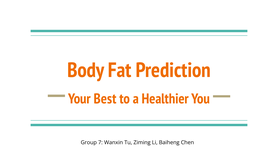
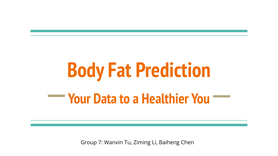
Best: Best -> Data (105, 99)
